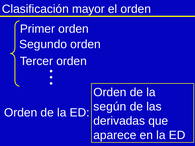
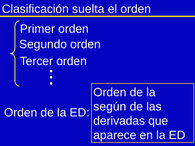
mayor: mayor -> suelta (88, 9)
